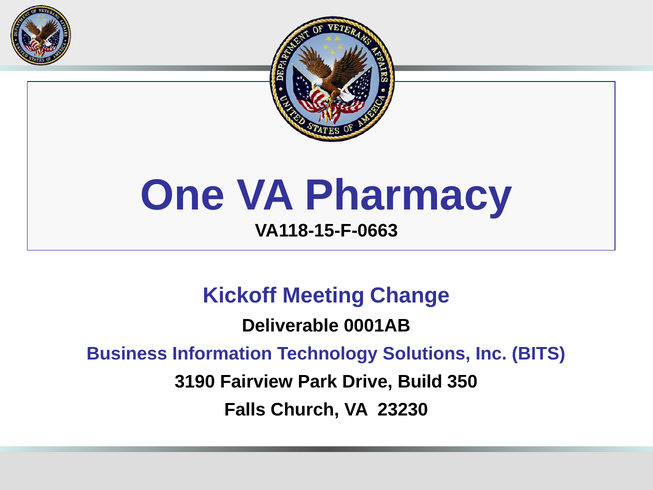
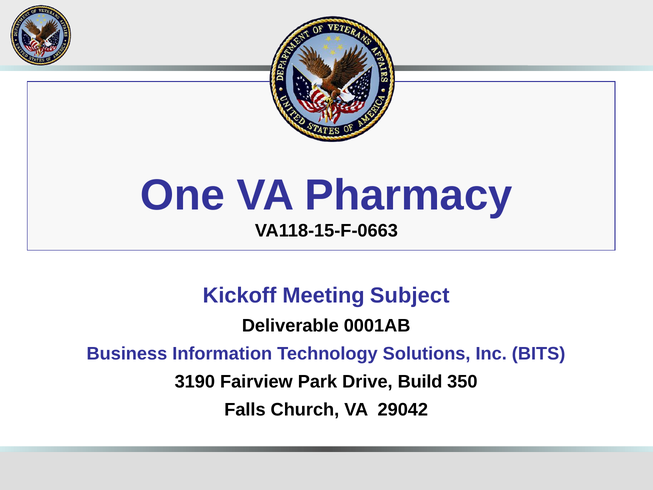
Change: Change -> Subject (410, 295)
23230: 23230 -> 29042 (403, 410)
